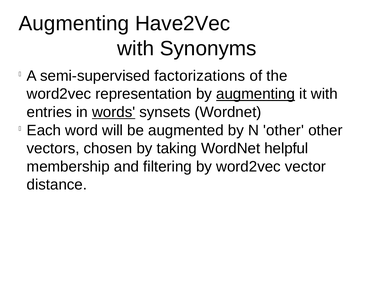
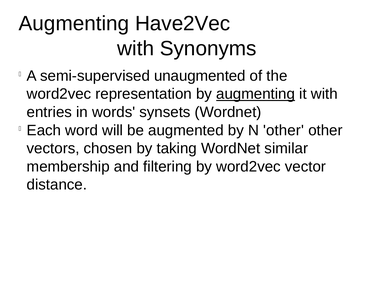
factorizations: factorizations -> unaugmented (200, 76)
words underline: present -> none (114, 112)
helpful: helpful -> similar (286, 148)
